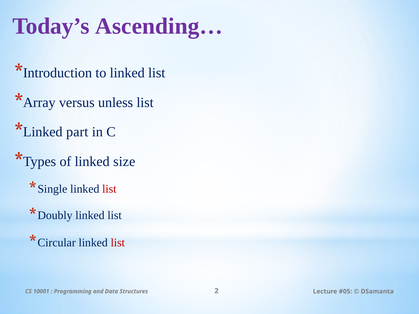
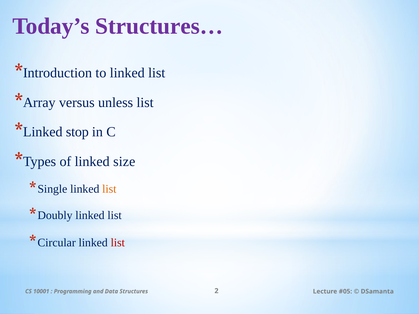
Ascending…: Ascending… -> Structures… (159, 26)
part: part -> stop (77, 132)
list colour: red -> orange (109, 189)
